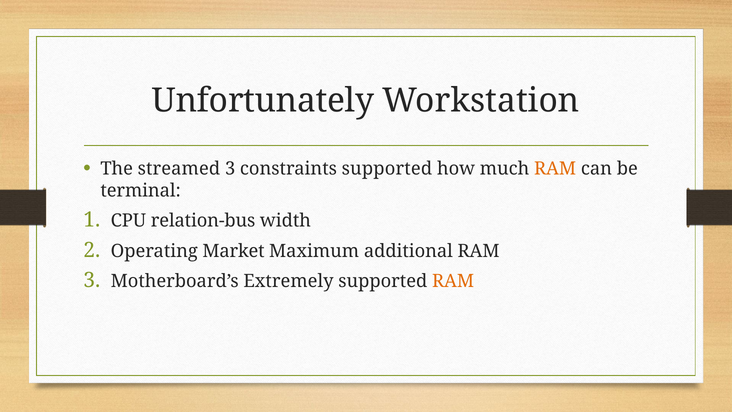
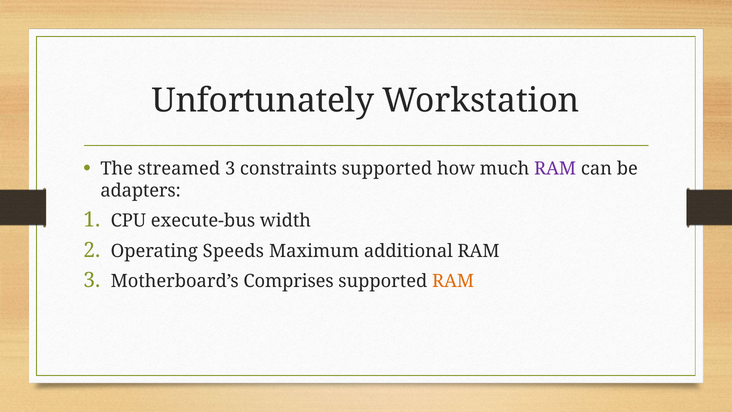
RAM colour: orange -> purple (555, 169)
terminal: terminal -> adapters (141, 190)
relation-bus: relation-bus -> execute-bus (203, 221)
Market: Market -> Speeds (233, 251)
Extremely: Extremely -> Comprises (289, 281)
